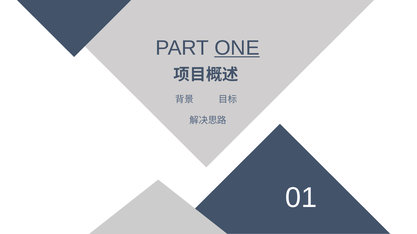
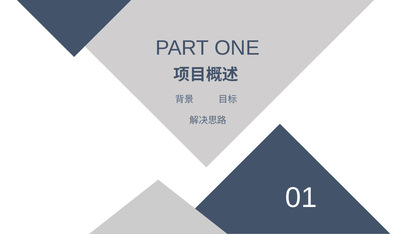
ONE underline: present -> none (237, 48)
